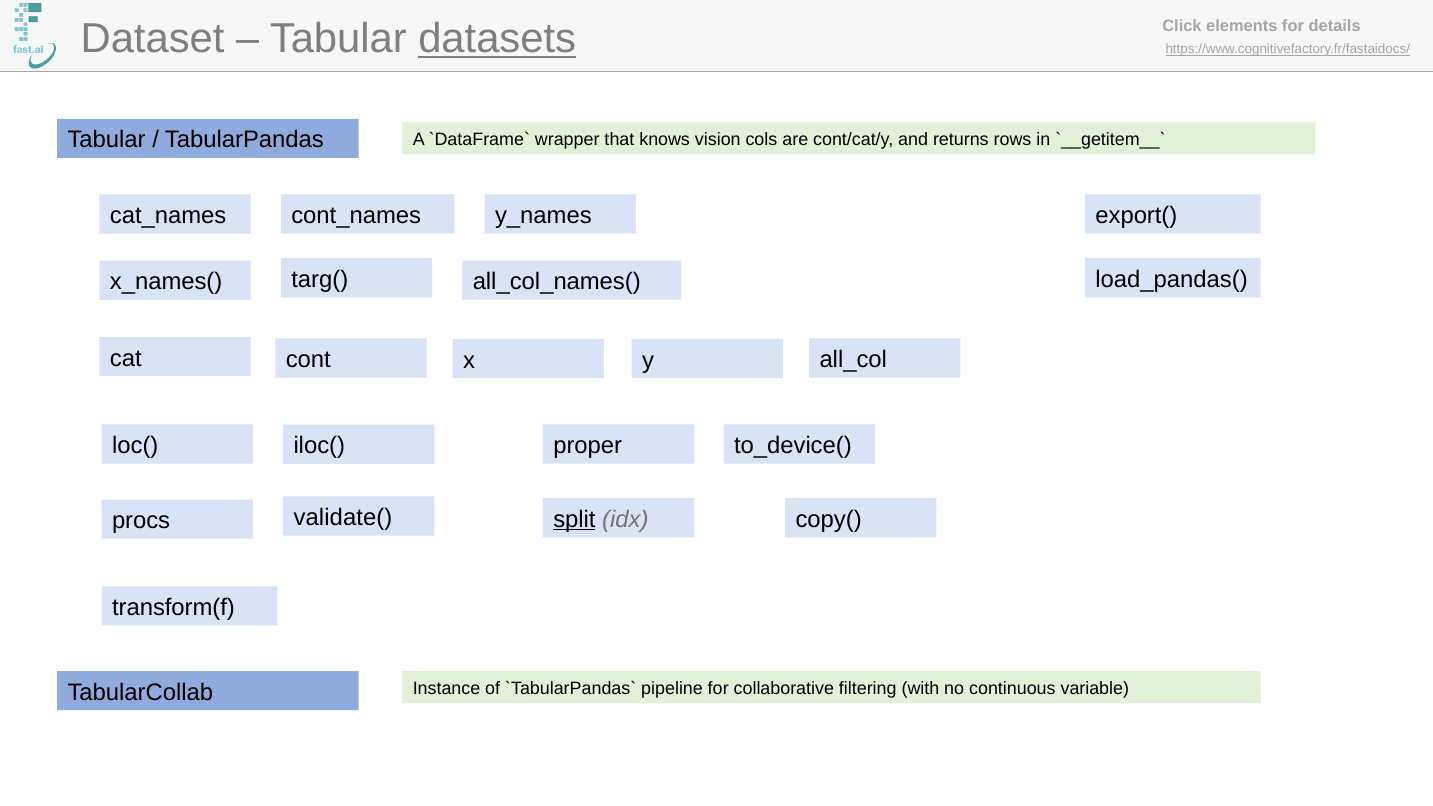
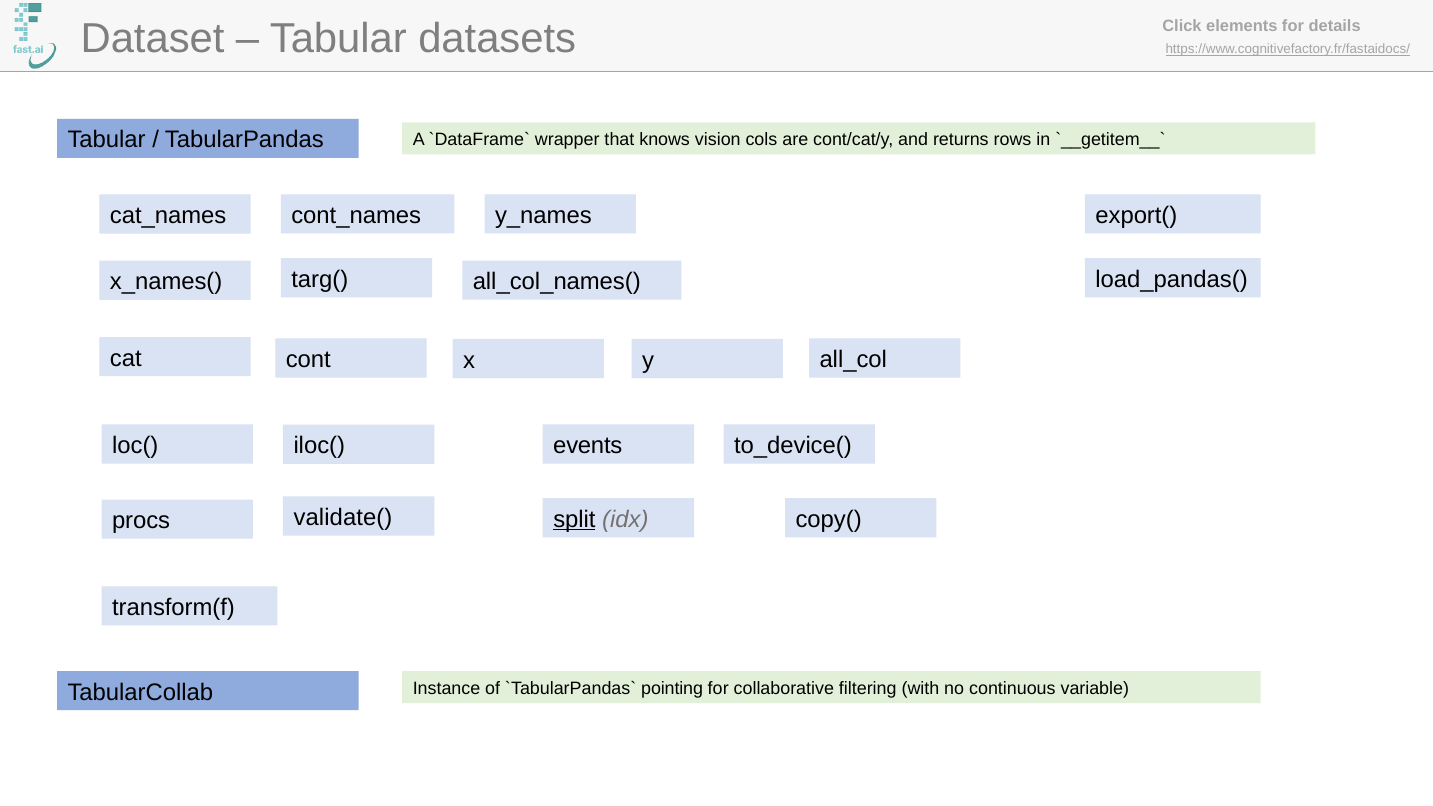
datasets underline: present -> none (497, 39)
proper: proper -> events (588, 446)
pipeline: pipeline -> pointing (672, 688)
